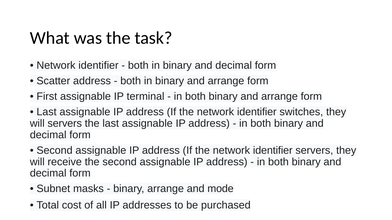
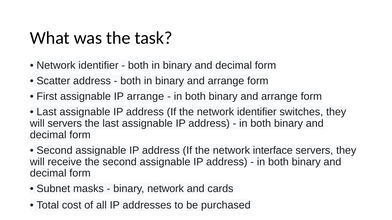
IP terminal: terminal -> arrange (145, 97)
identifier: identifier -> interface (273, 151)
binary arrange: arrange -> network (166, 189)
mode: mode -> cards (220, 189)
